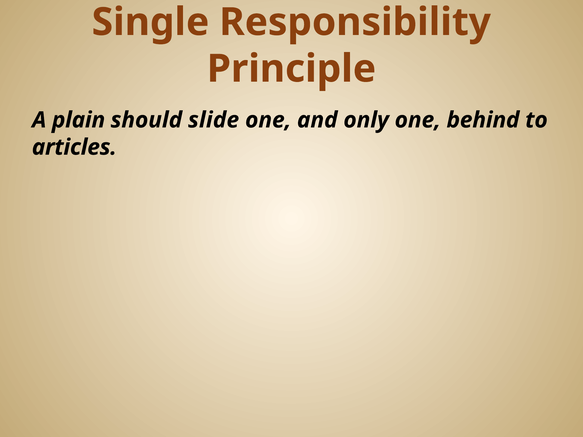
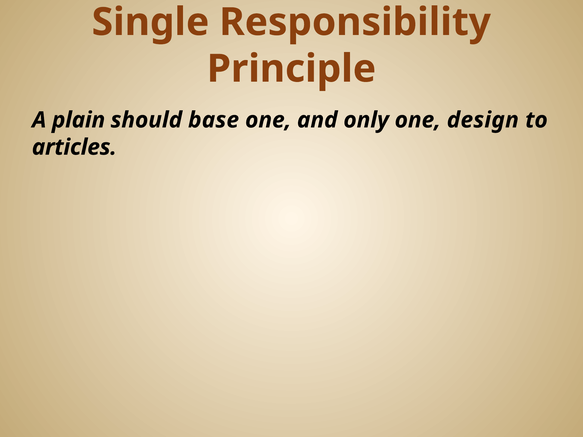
slide: slide -> base (214, 120)
behind: behind -> design (483, 120)
